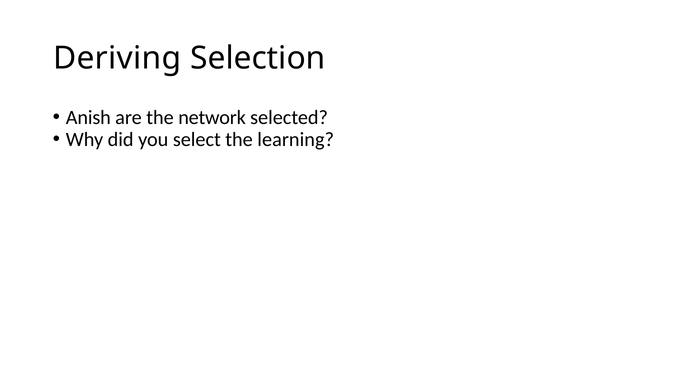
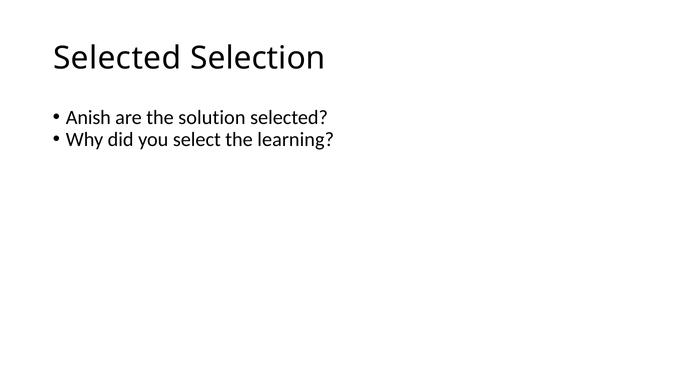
Deriving: Deriving -> Selected (117, 58)
network: network -> solution (212, 117)
